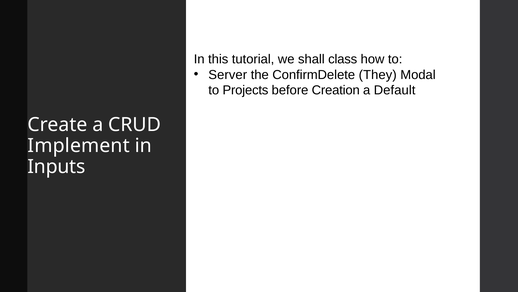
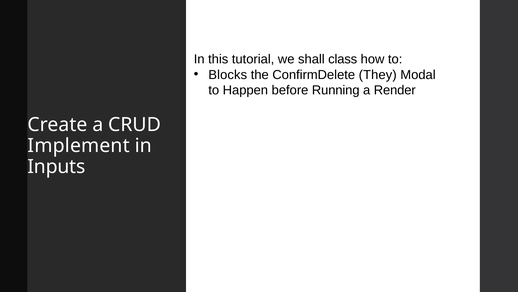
Server: Server -> Blocks (228, 75)
Projects: Projects -> Happen (245, 90)
Creation: Creation -> Running (336, 90)
Default: Default -> Render (395, 90)
